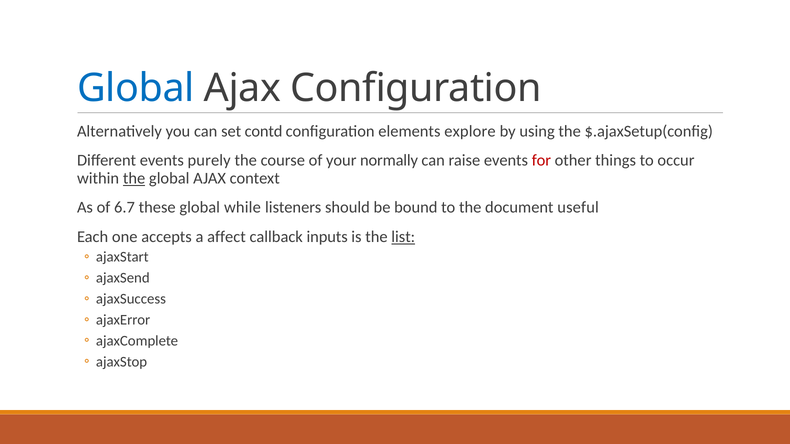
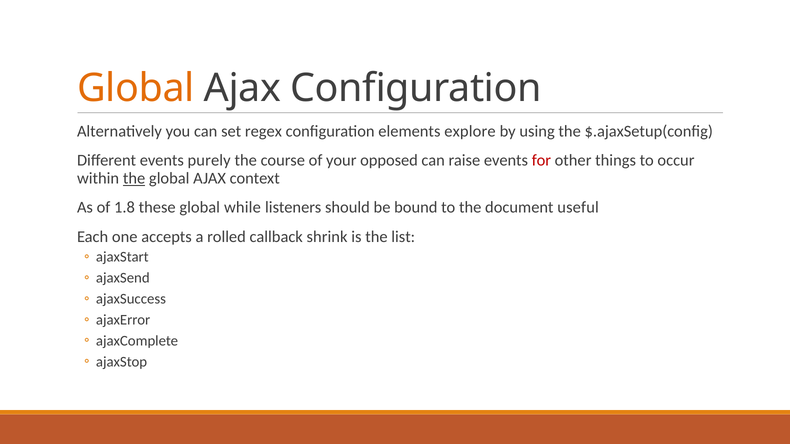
Global colour: blue -> orange (136, 89)
contd: contd -> regex (263, 131)
normally: normally -> opposed (389, 161)
6.7: 6.7 -> 1.8 (125, 208)
affect: affect -> rolled (226, 237)
inputs: inputs -> shrink (327, 237)
list underline: present -> none (403, 237)
